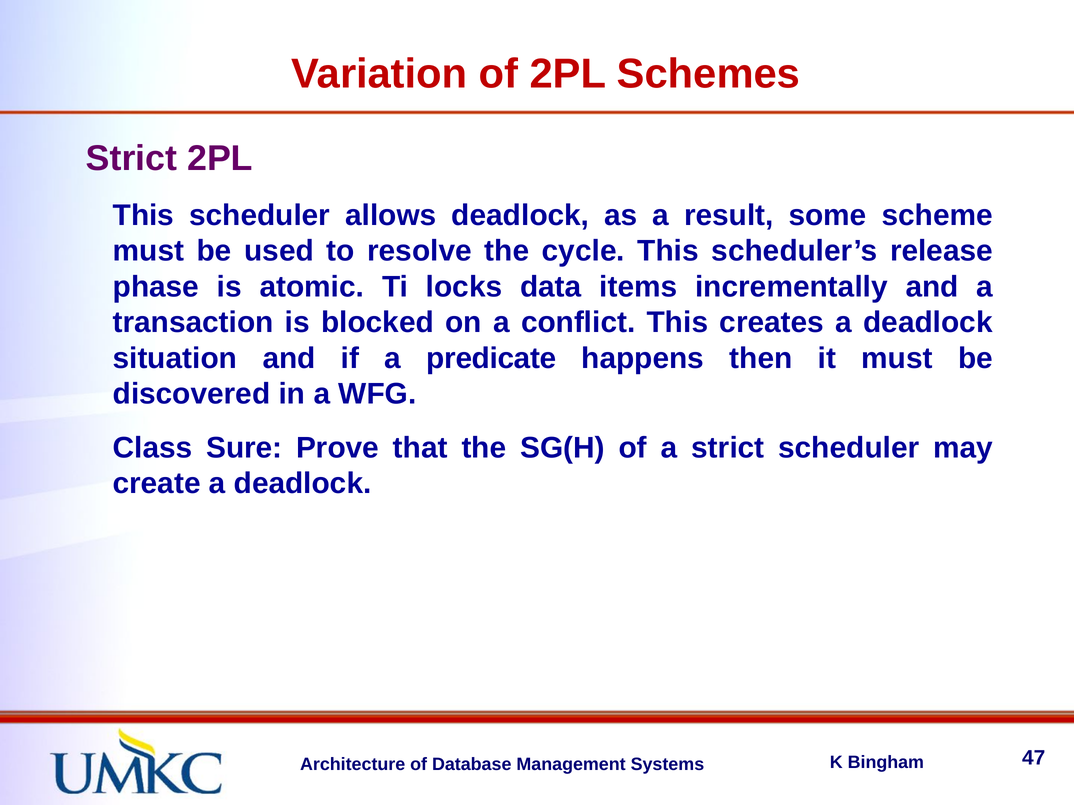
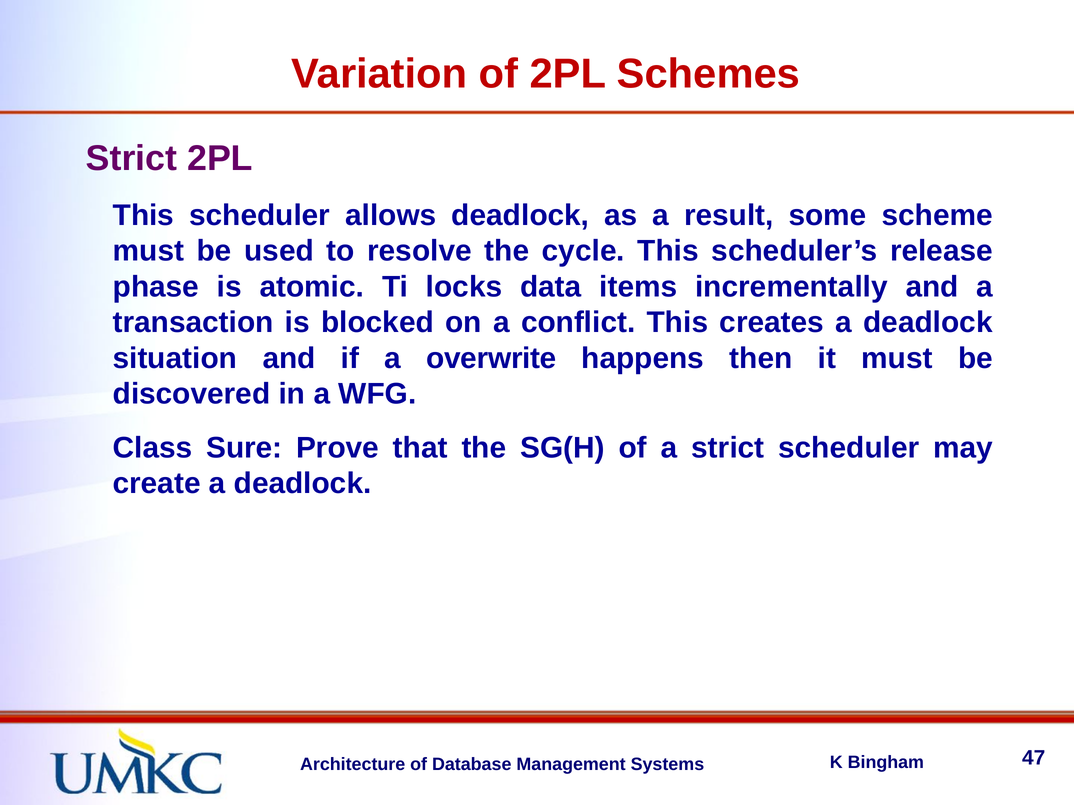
predicate: predicate -> overwrite (491, 359)
